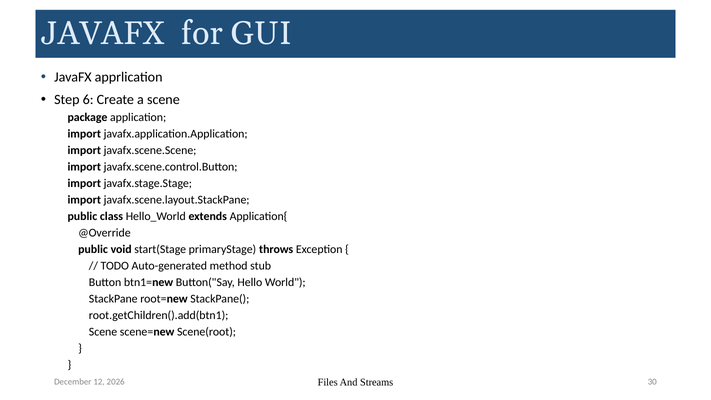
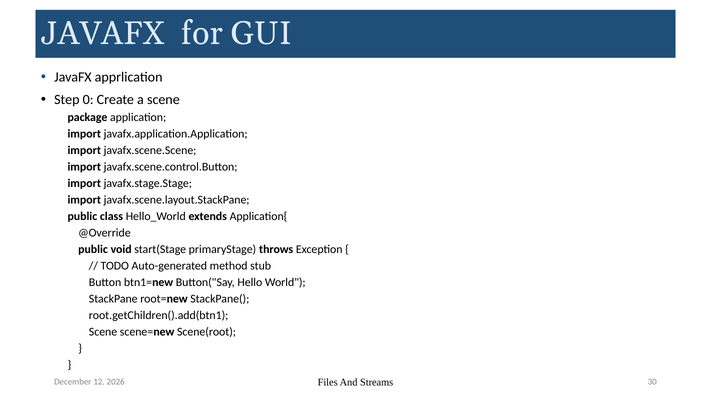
6: 6 -> 0 (88, 100)
